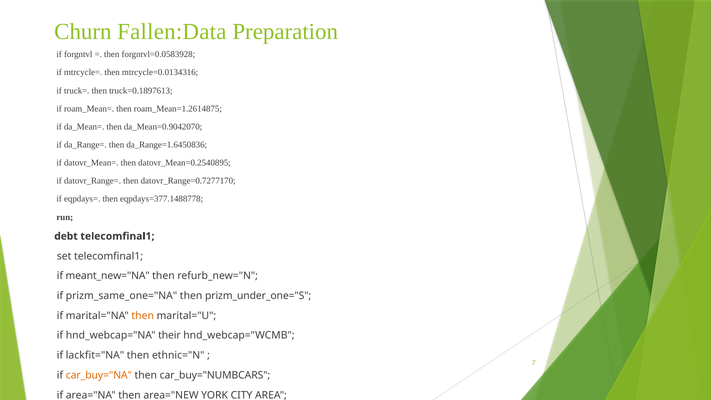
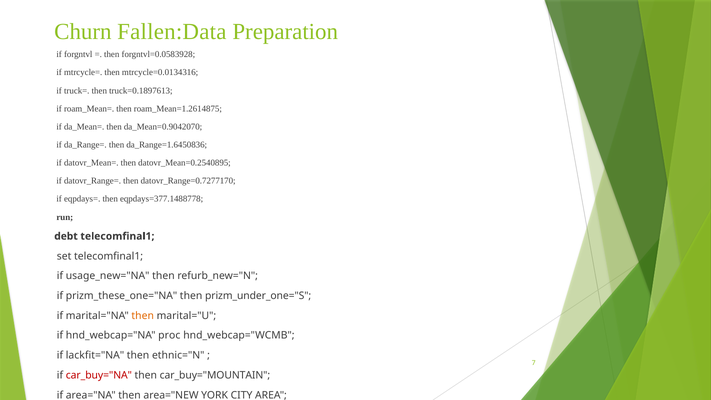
meant_new="NA: meant_new="NA -> usage_new="NA (108, 276)
prizm_same_one="NA: prizm_same_one="NA -> prizm_these_one="NA (121, 296)
their: their -> proc (169, 335)
car_buy="NA colour: orange -> red (99, 375)
car_buy="NUMBCARS: car_buy="NUMBCARS -> car_buy="MOUNTAIN (215, 375)
